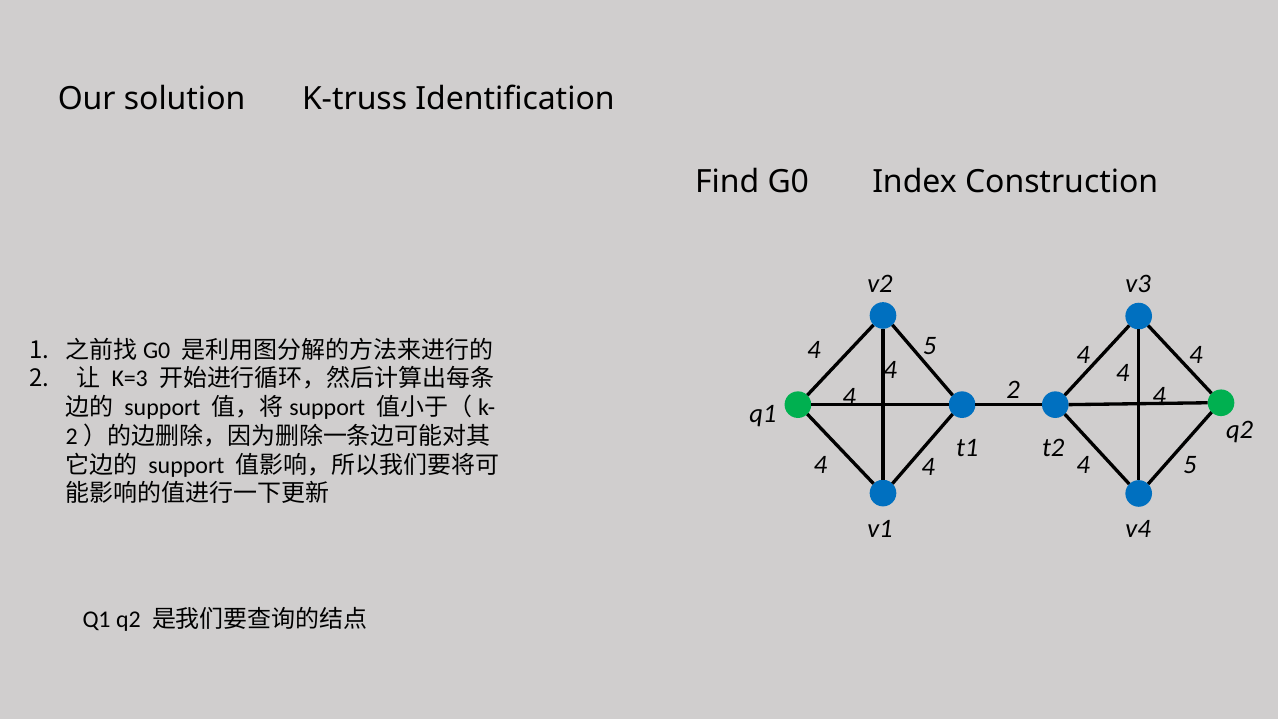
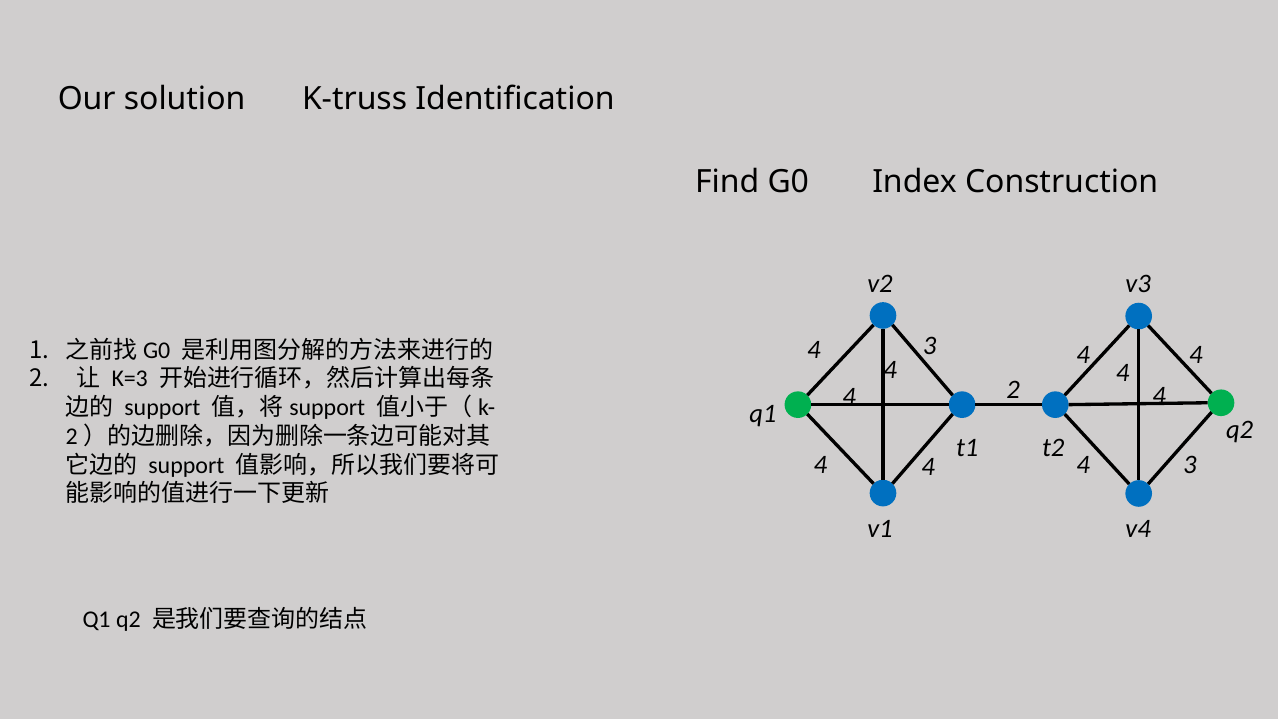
5: 5 -> 3 (930, 346)
5: 5 -> 3 (1190, 464)
